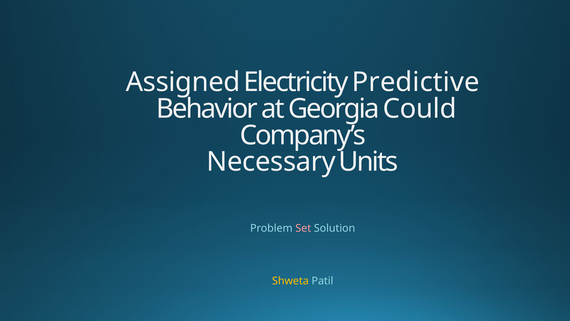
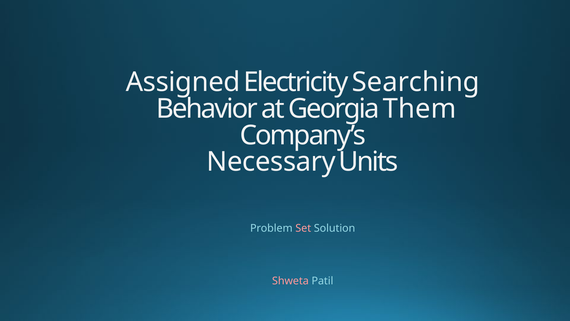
Predictive: Predictive -> Searching (416, 82)
Could: Could -> Them (420, 109)
Shweta colour: yellow -> pink (290, 281)
